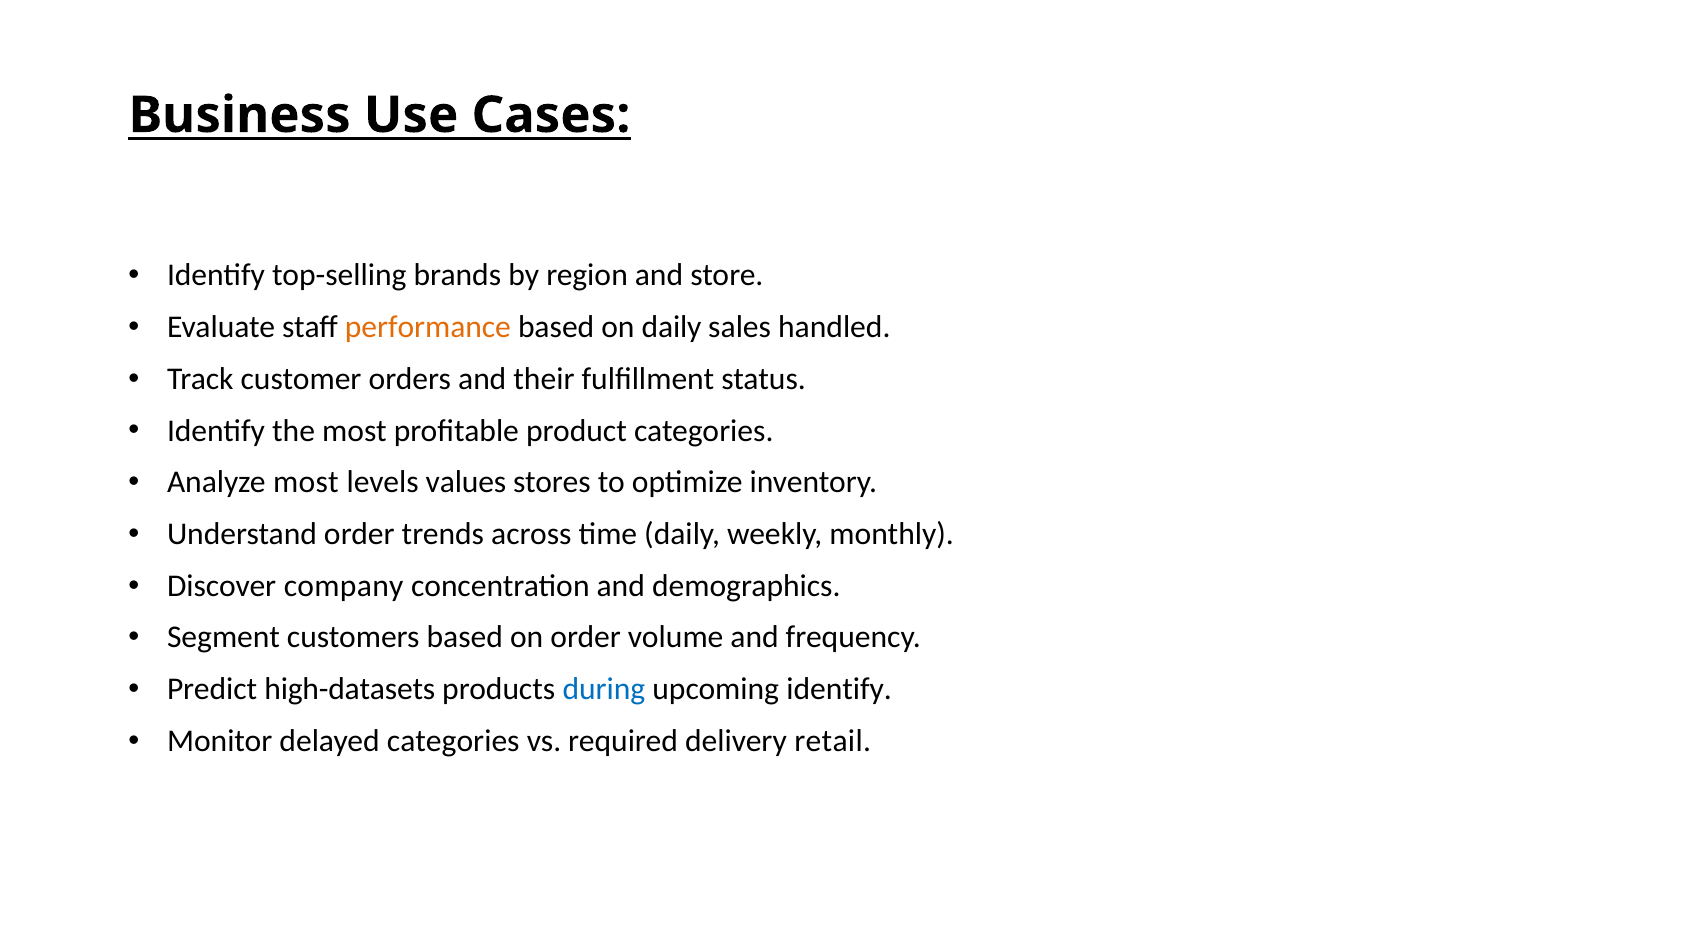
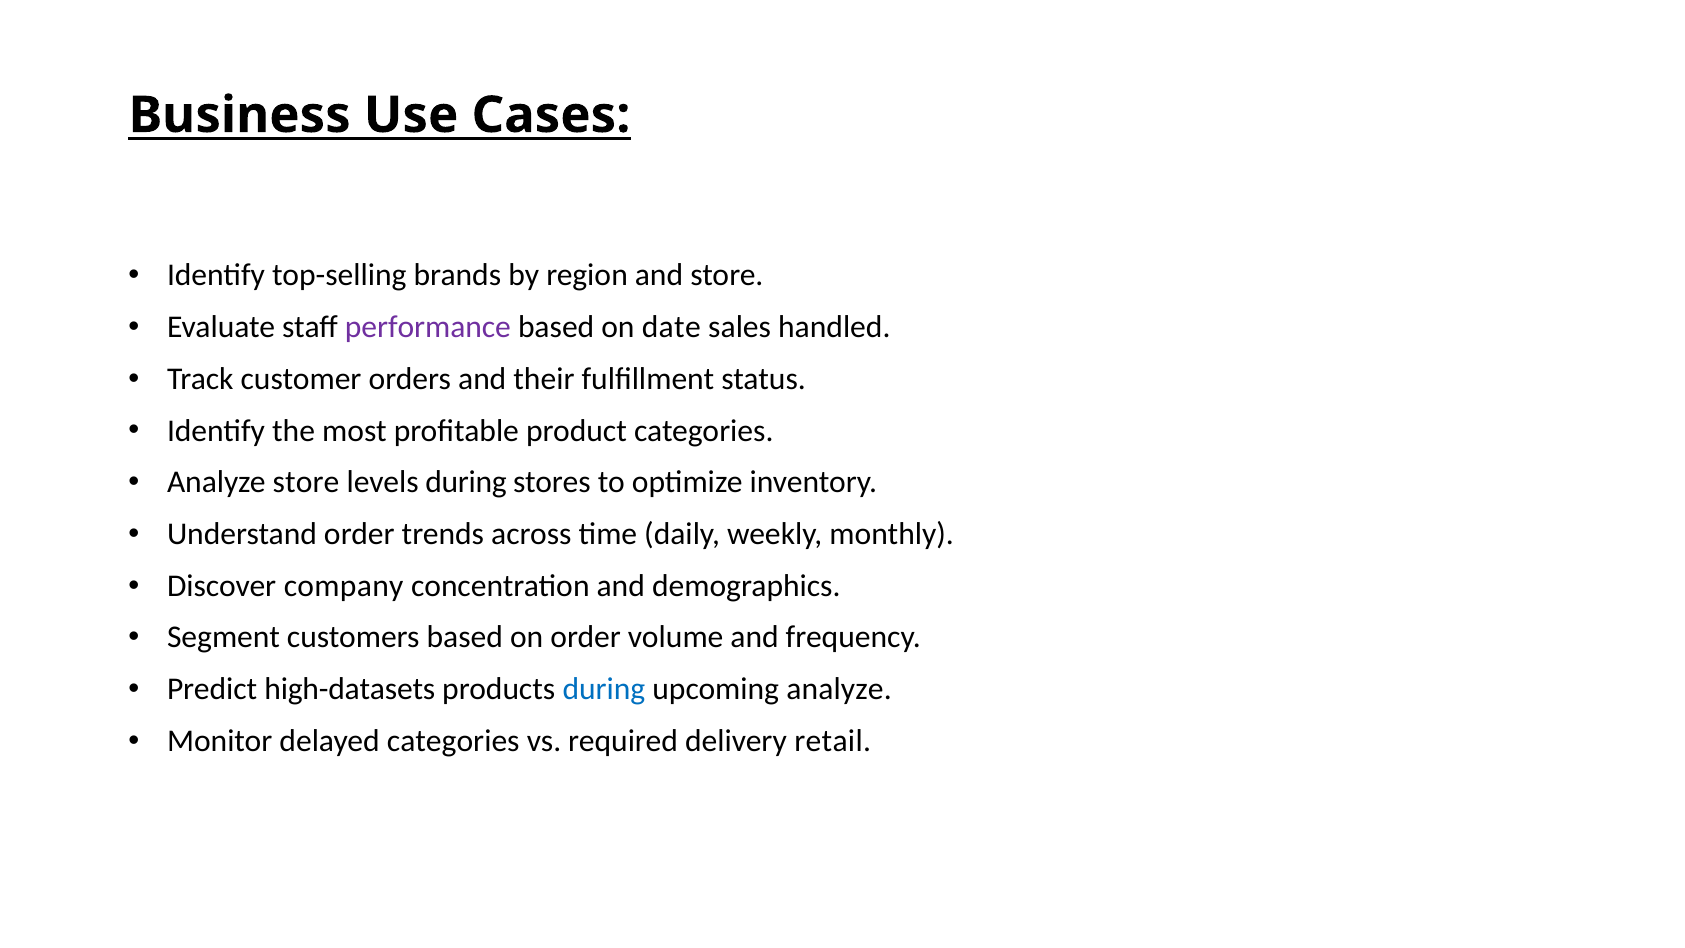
performance colour: orange -> purple (428, 327)
on daily: daily -> date (671, 327)
Analyze most: most -> store (306, 482)
levels values: values -> during (466, 482)
upcoming identify: identify -> analyze (839, 689)
